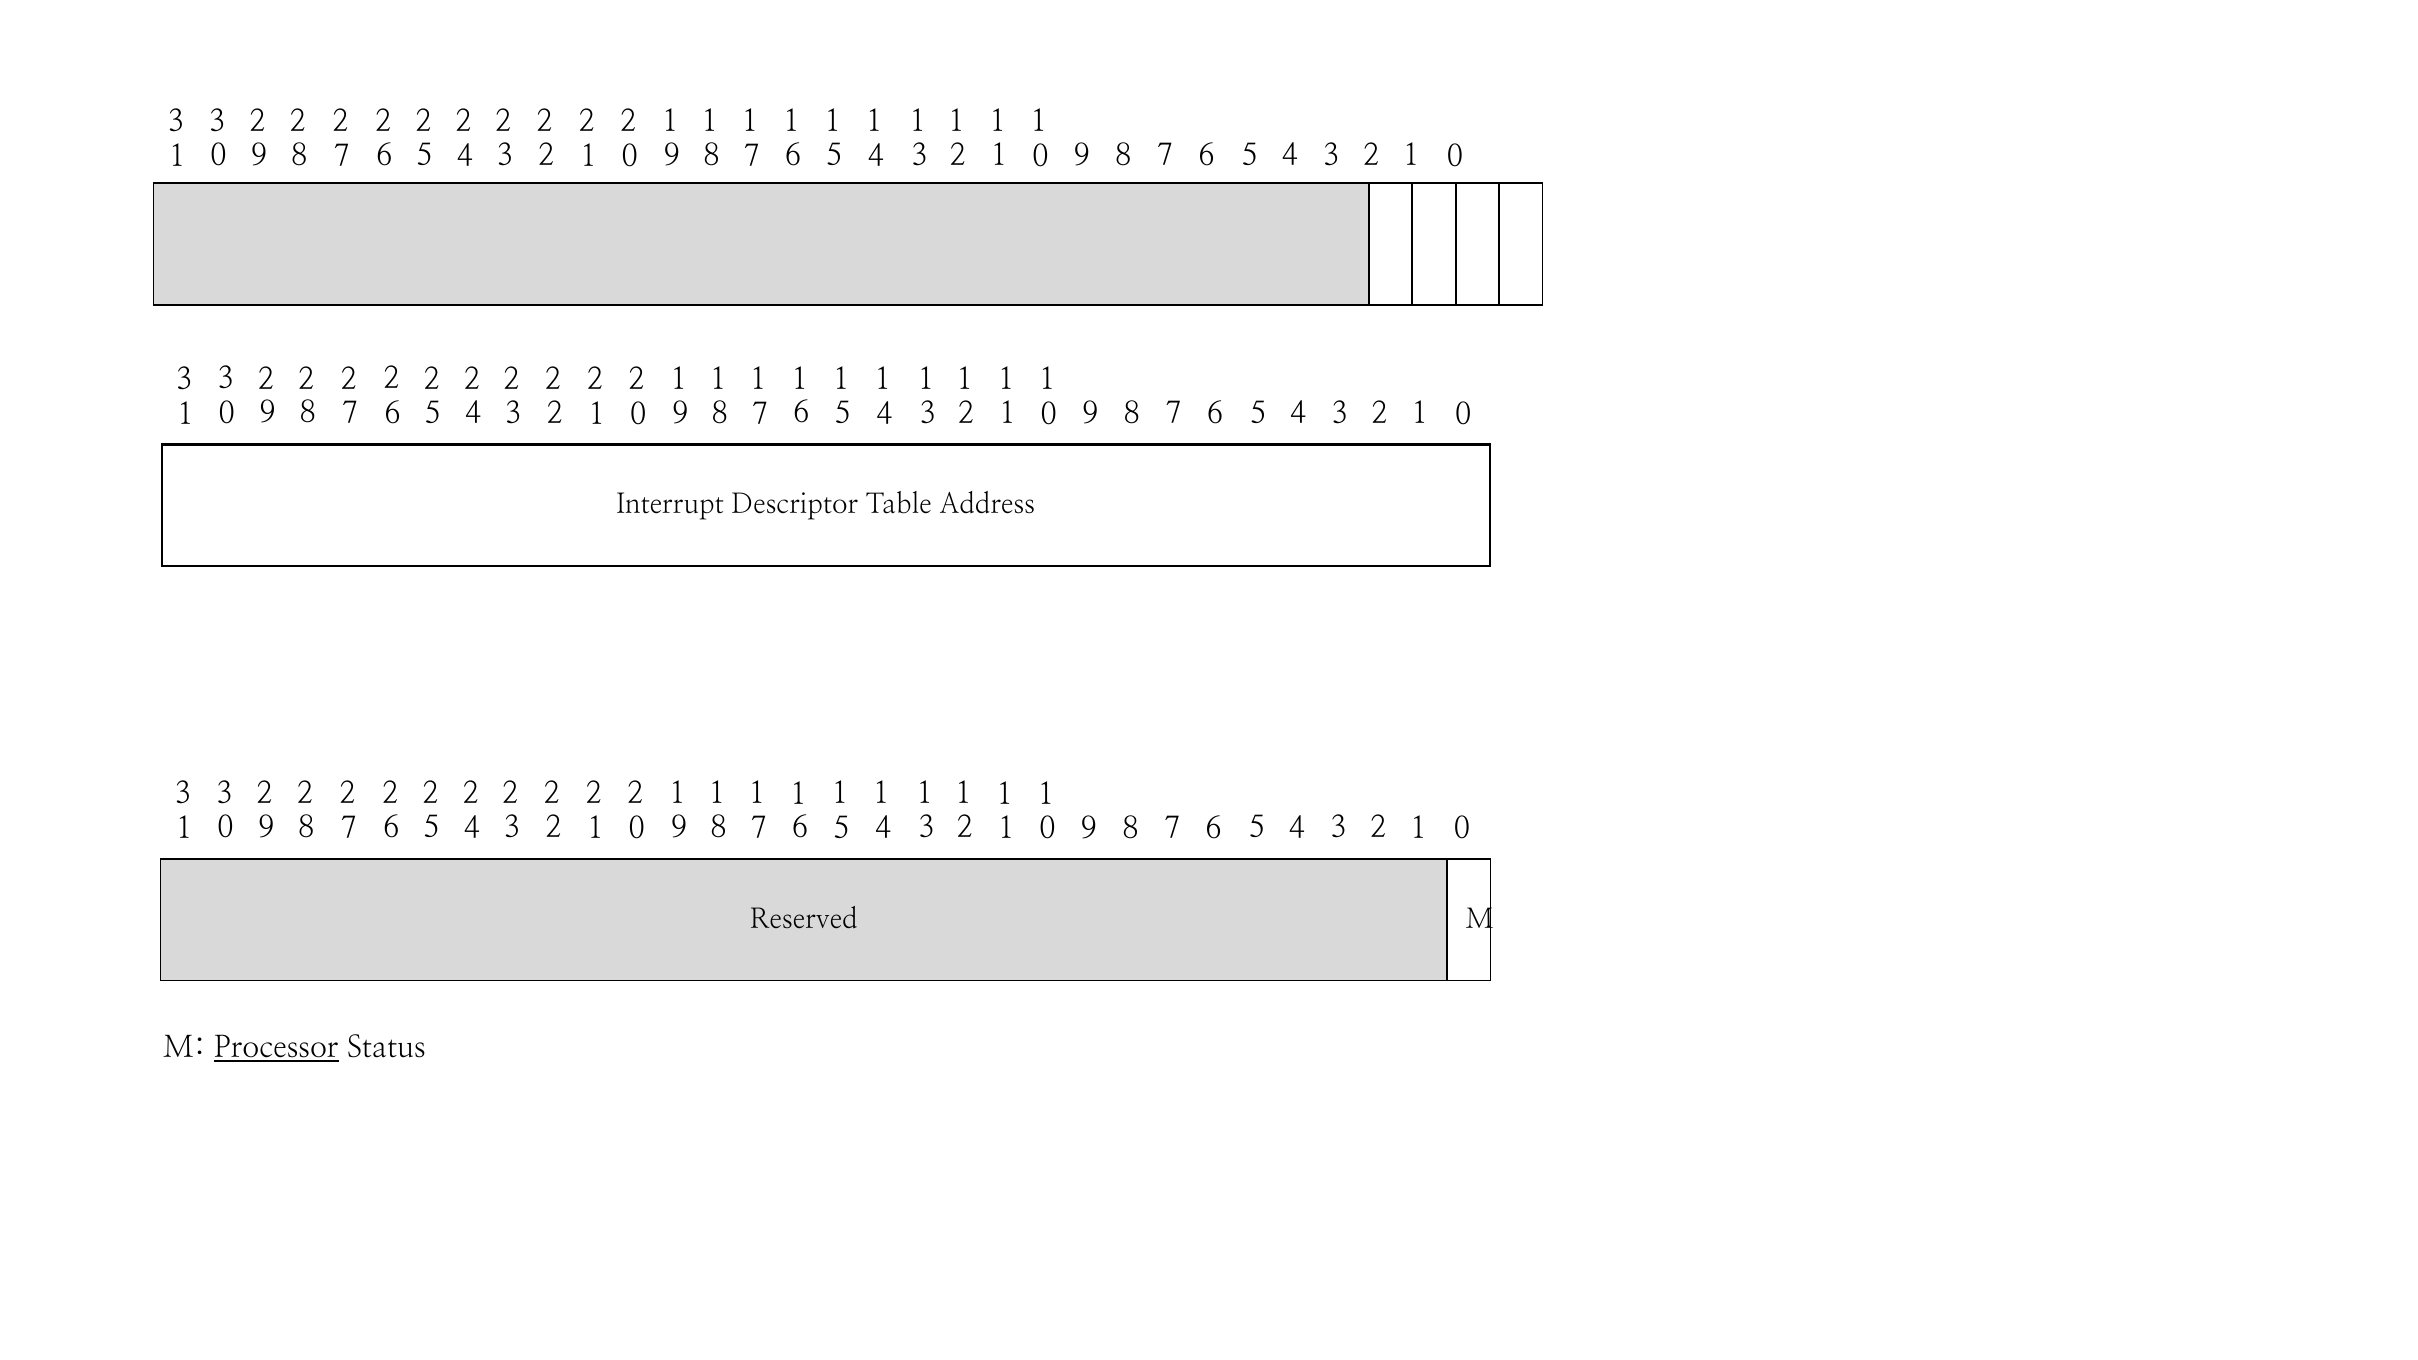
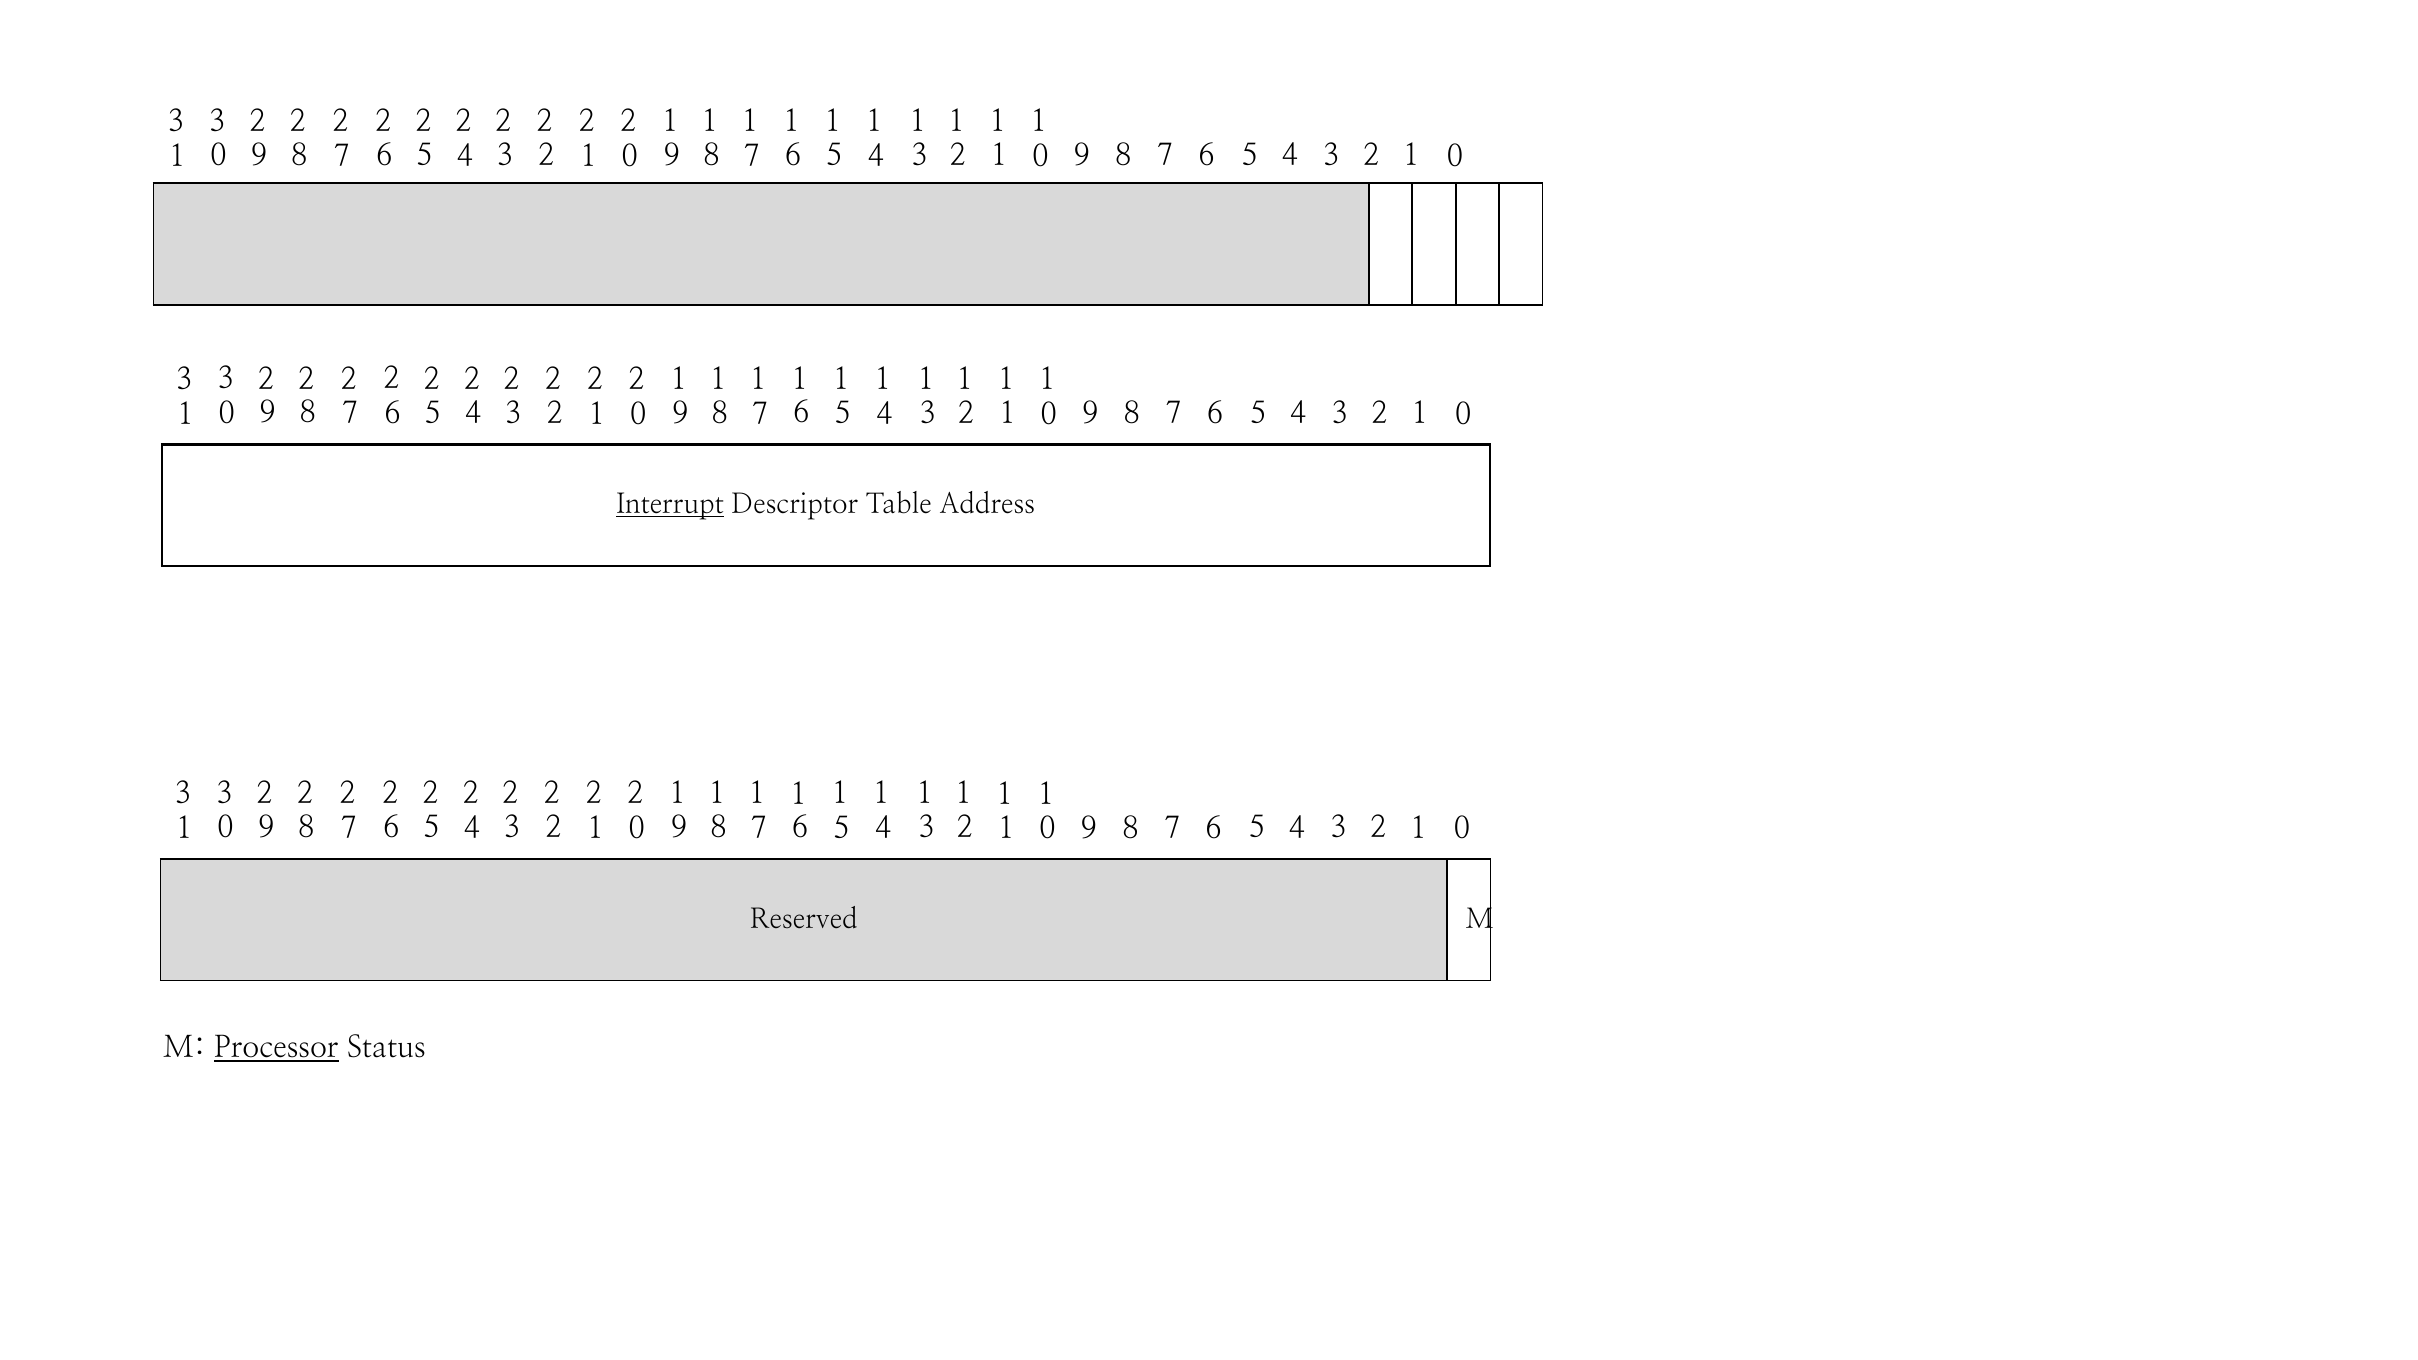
Interrupt underline: none -> present (670, 505)
